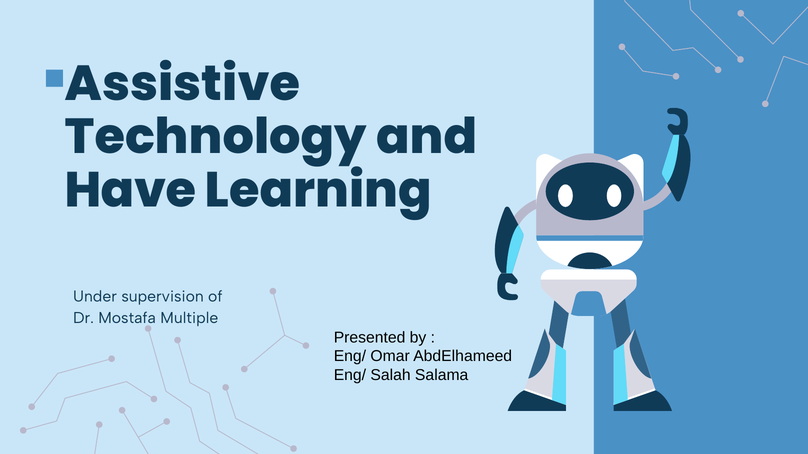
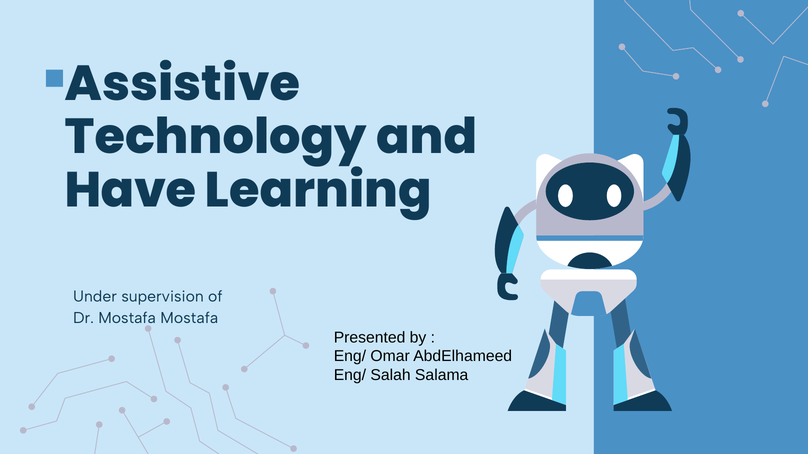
Mostafa Multiple: Multiple -> Mostafa (189, 319)
